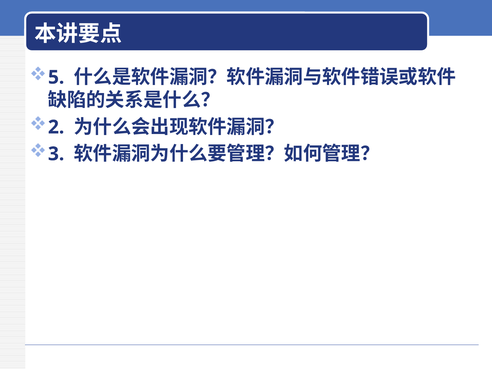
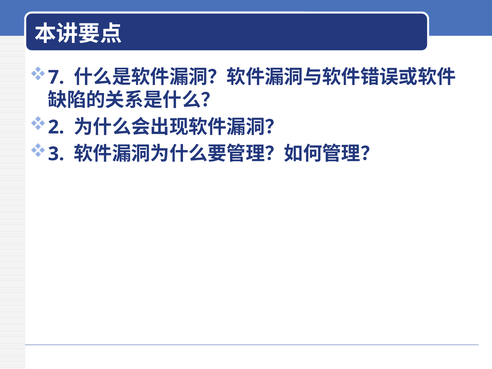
5: 5 -> 7 (56, 77)
